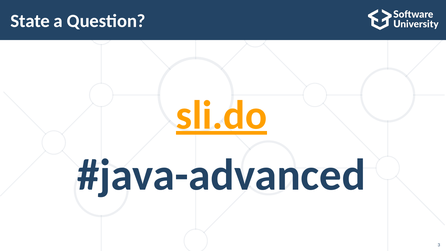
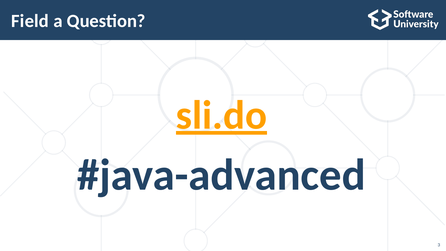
State: State -> Field (30, 21)
